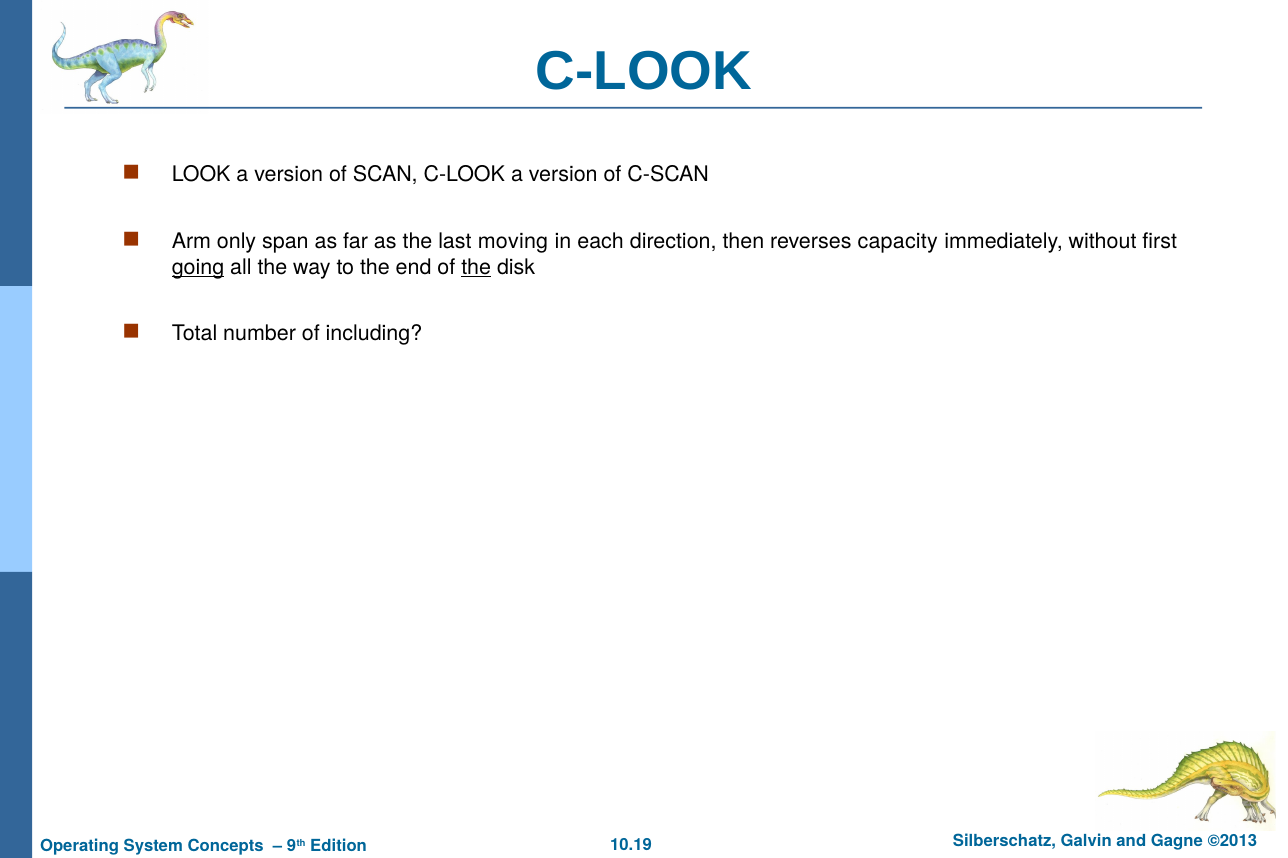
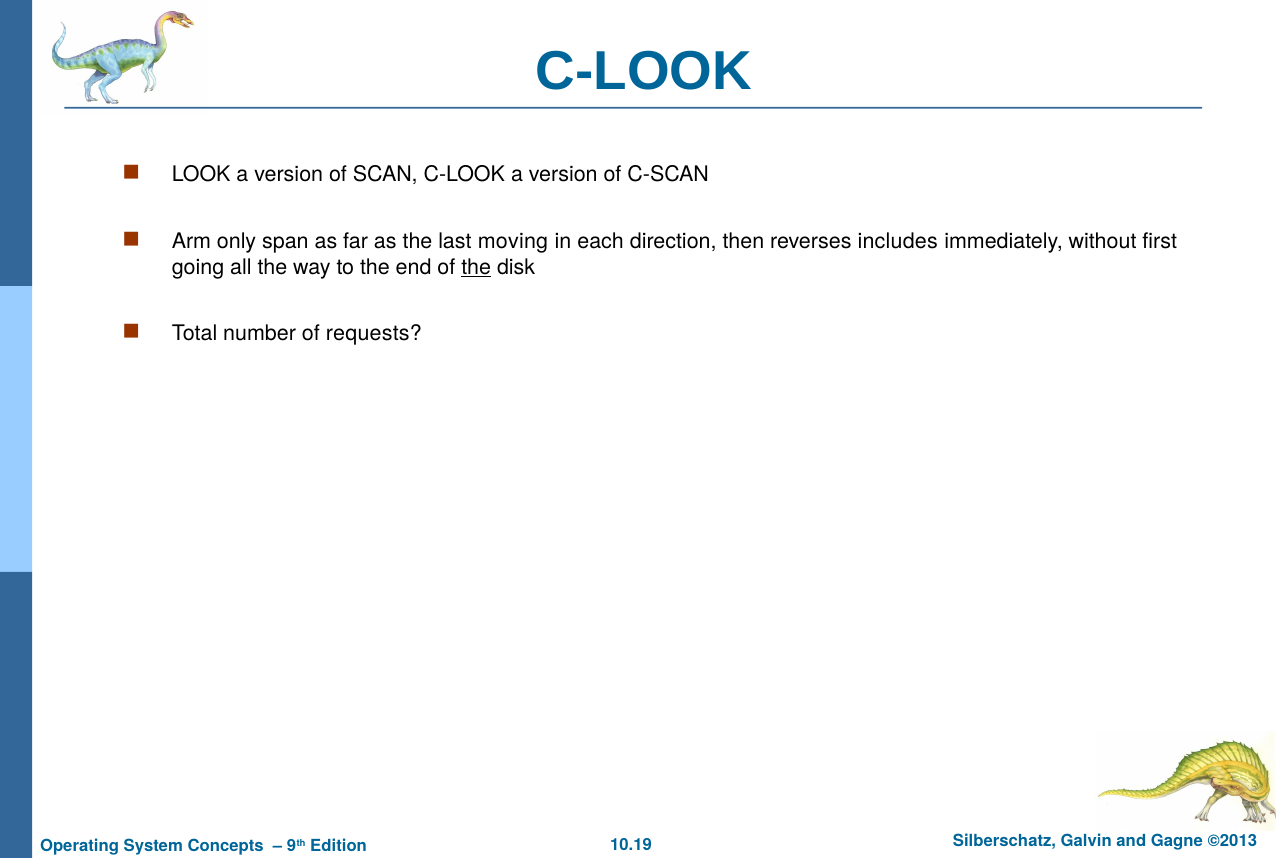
capacity: capacity -> includes (898, 241)
going underline: present -> none (198, 267)
including: including -> requests (374, 334)
